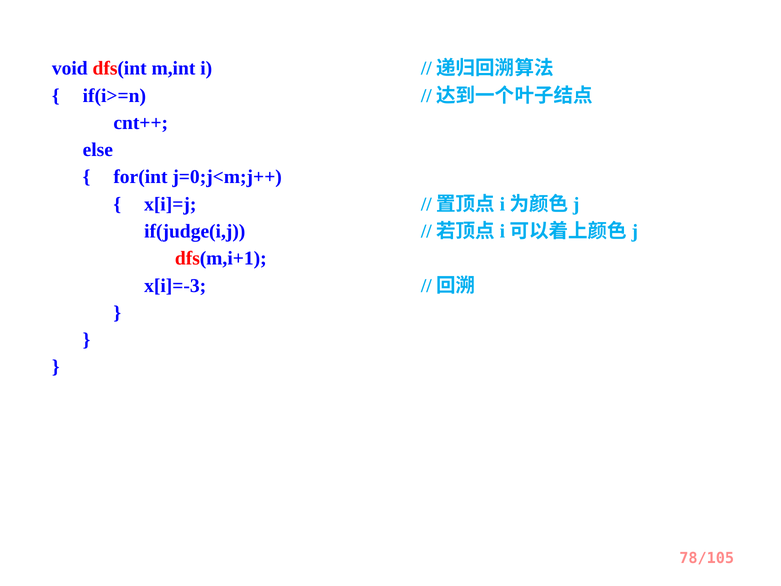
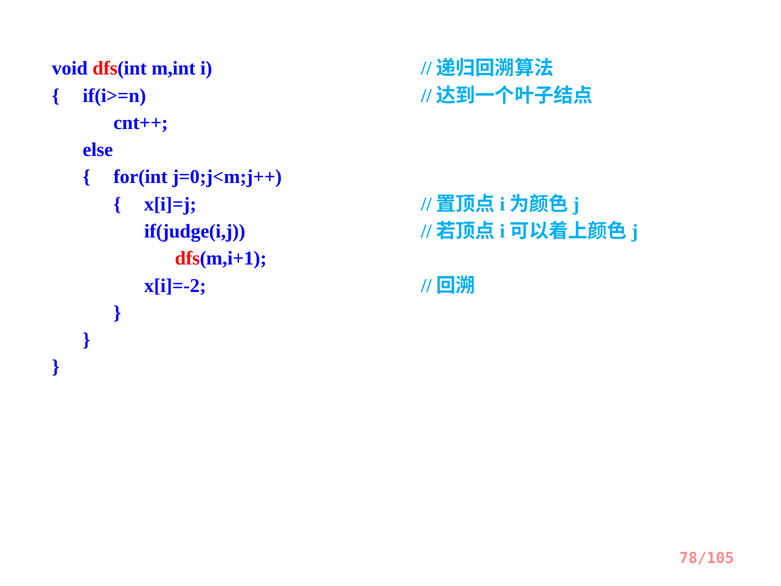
x[i]=-3: x[i]=-3 -> x[i]=-2 (175, 285)
